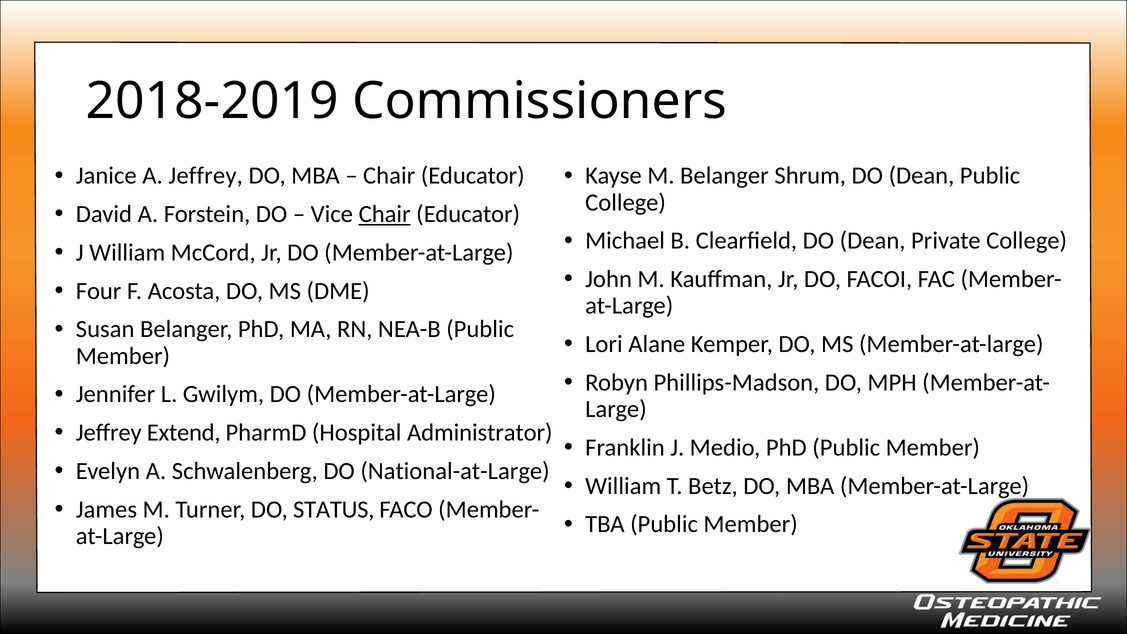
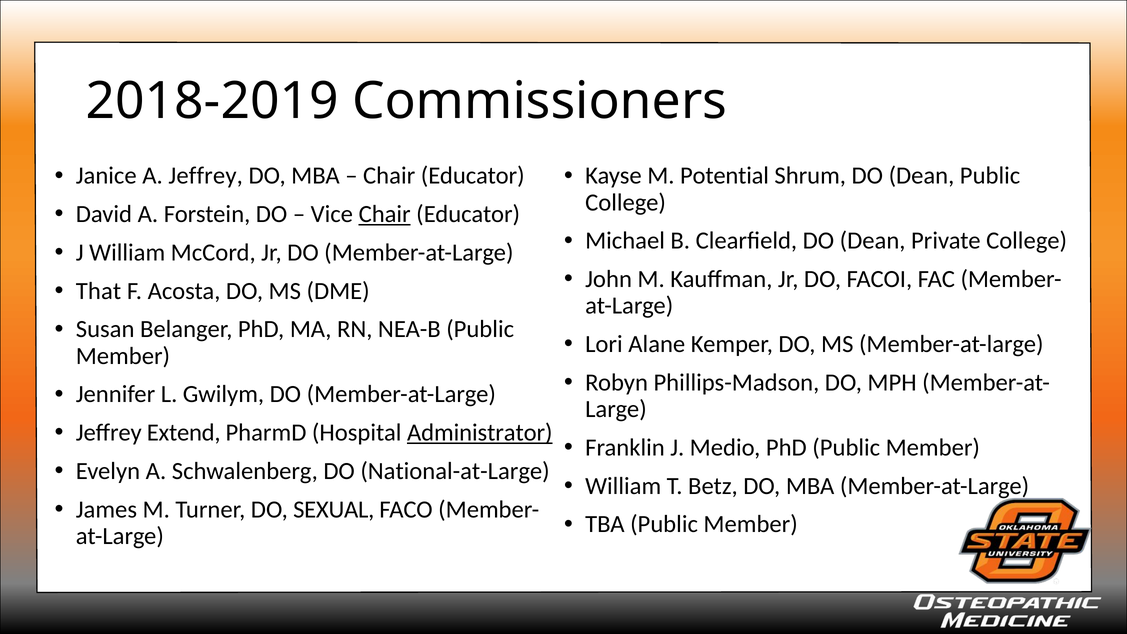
M Belanger: Belanger -> Potential (725, 176)
Four: Four -> That (99, 291)
Administrator underline: none -> present (480, 433)
STATUS: STATUS -> SEXUAL (334, 509)
